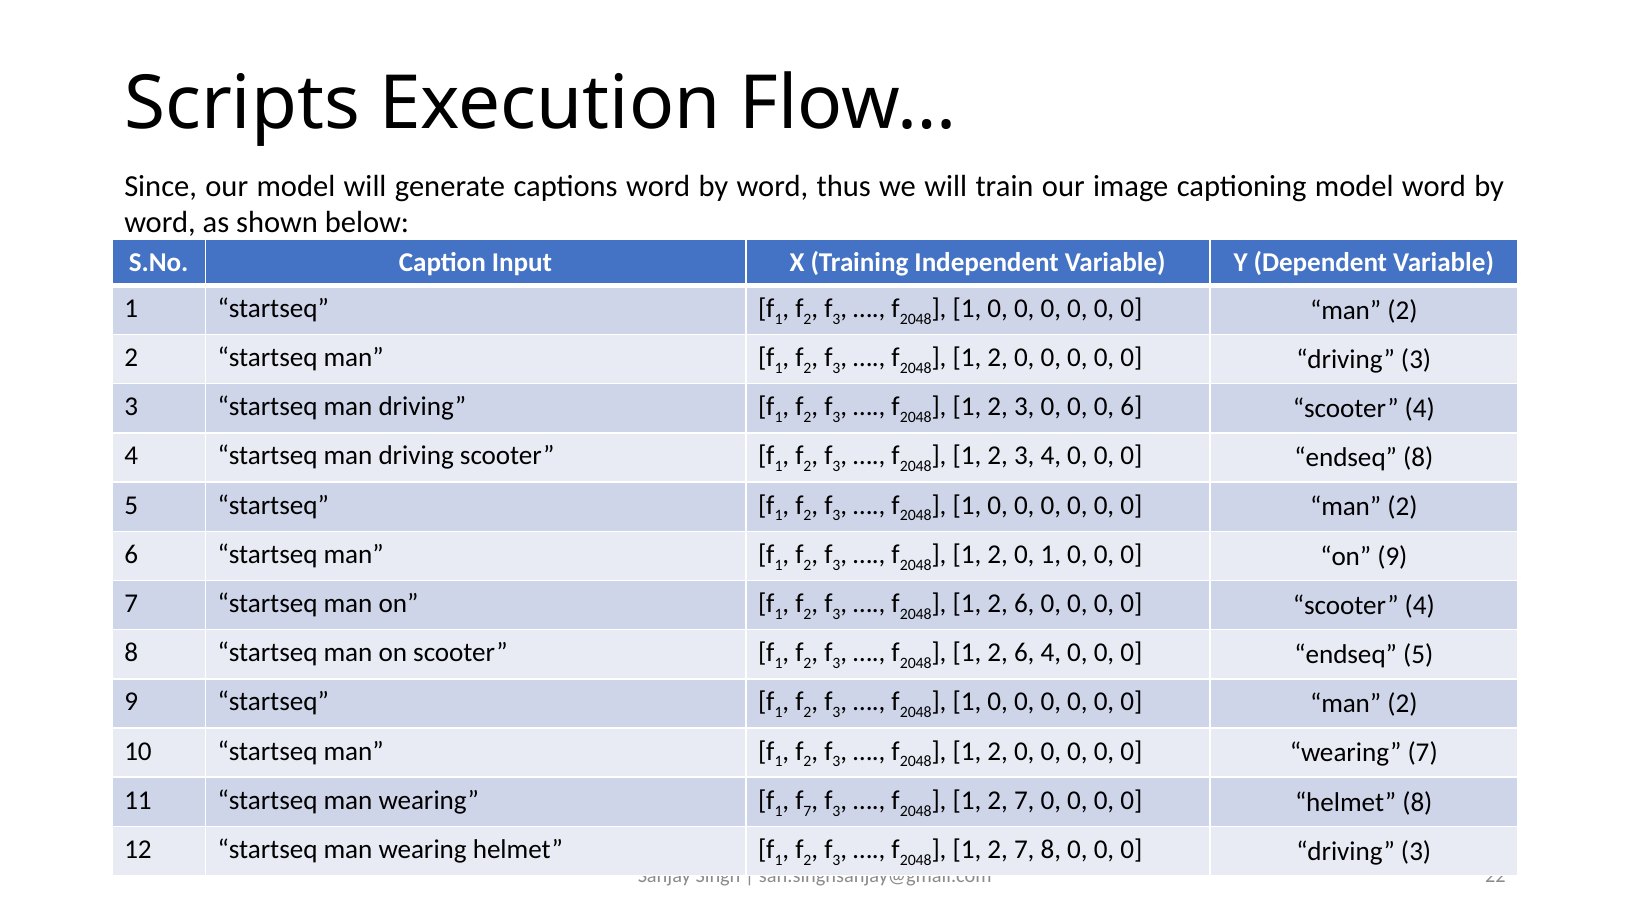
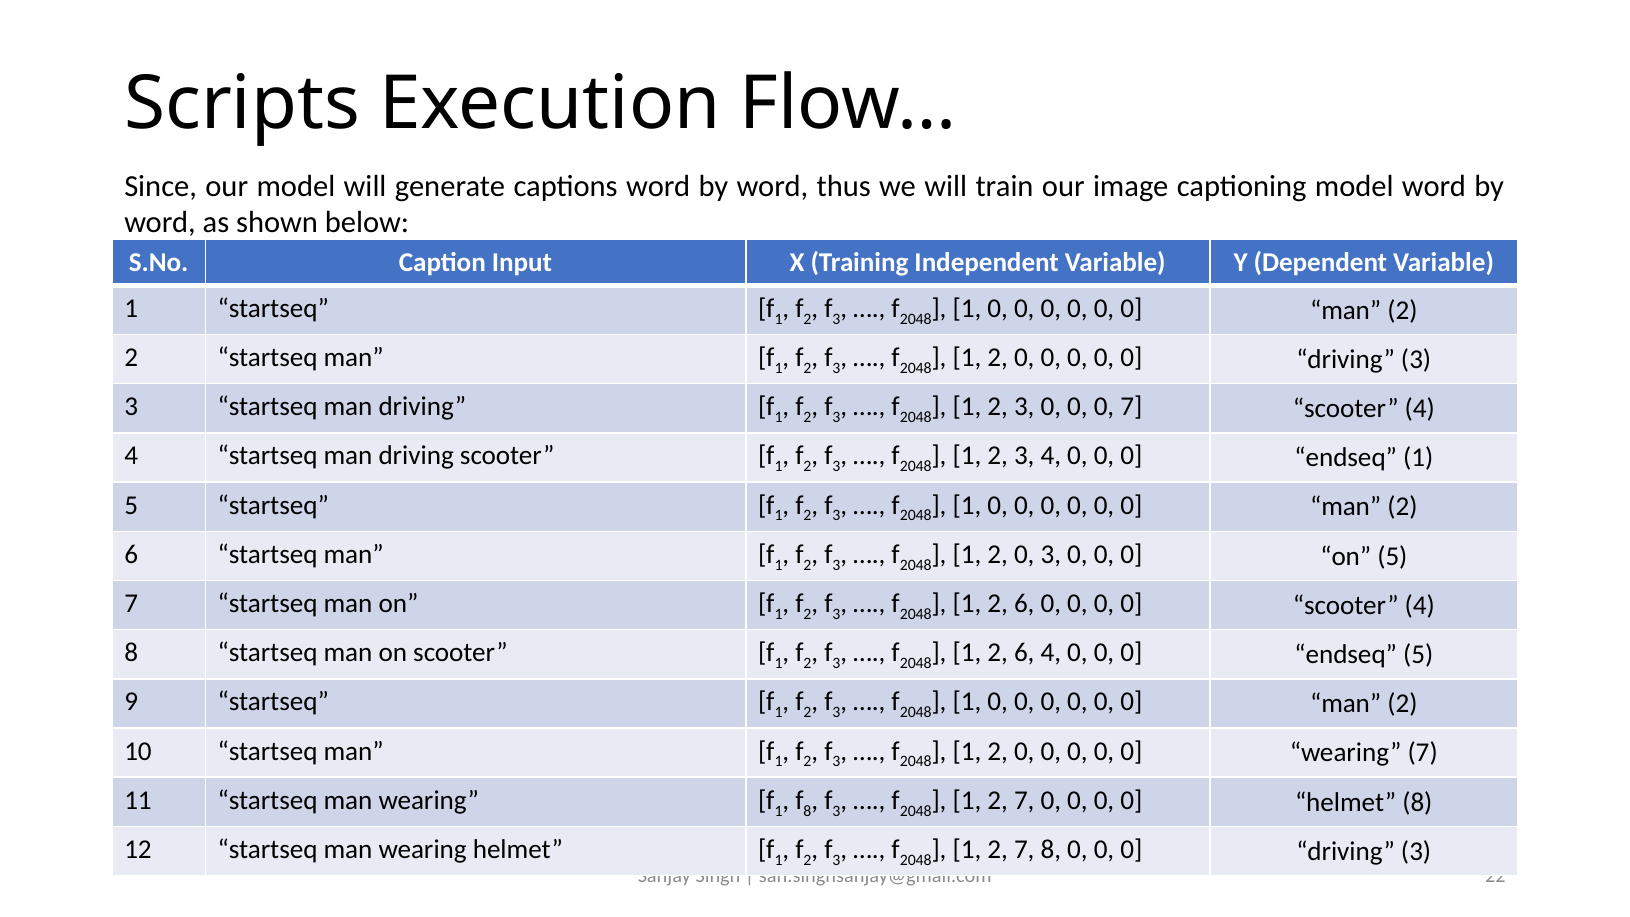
0 6: 6 -> 7 (1131, 407)
endseq 8: 8 -> 1 (1418, 458)
0 1: 1 -> 3 (1051, 554)
on 9: 9 -> 5 (1392, 556)
7: 7 -> 8 (807, 811)
